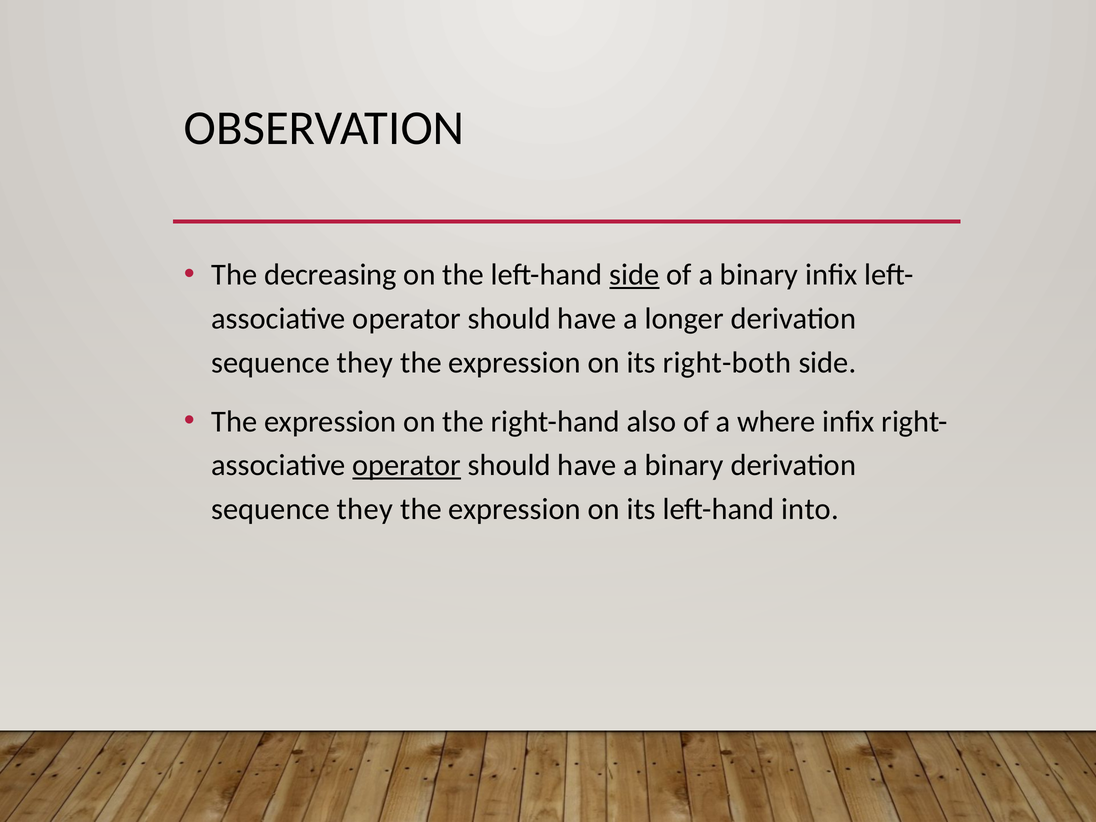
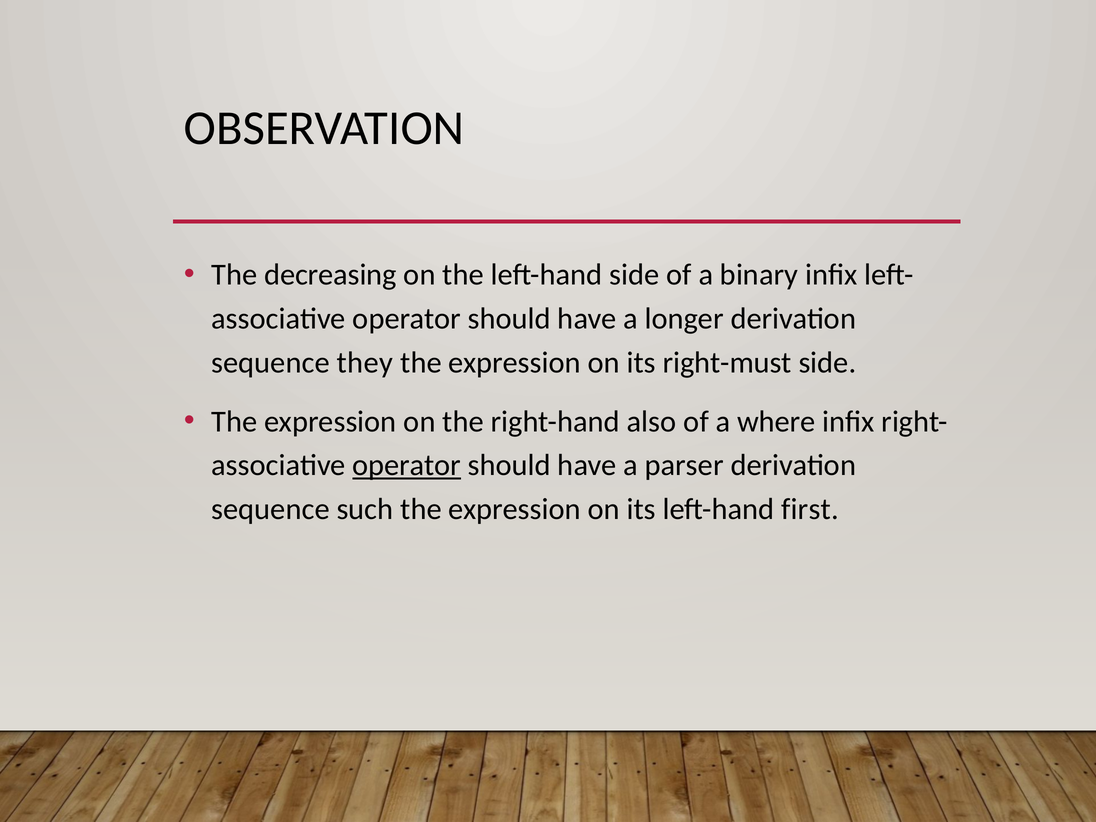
side underline: present -> none (634, 275)
right-both: right-both -> right-must (727, 362)
have a binary: binary -> parser (684, 465)
they: they -> such (365, 509)
into: into -> first (810, 509)
